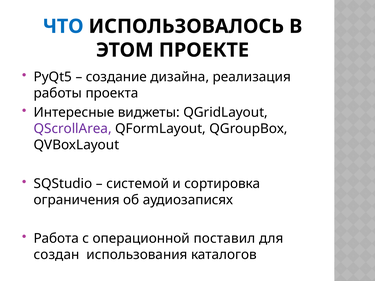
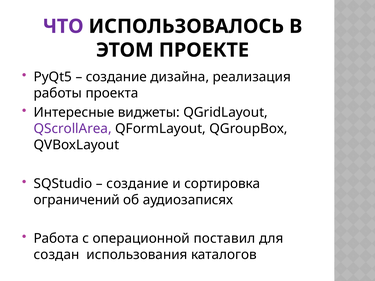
ЧТО colour: blue -> purple (63, 26)
системой: системой -> создание (138, 184)
ограничения: ограничения -> ограничений (77, 200)
